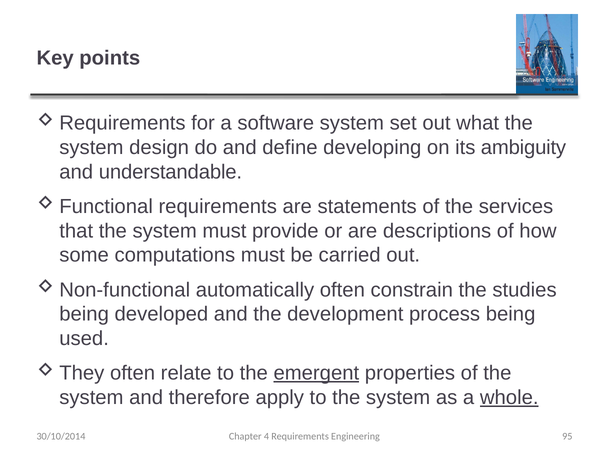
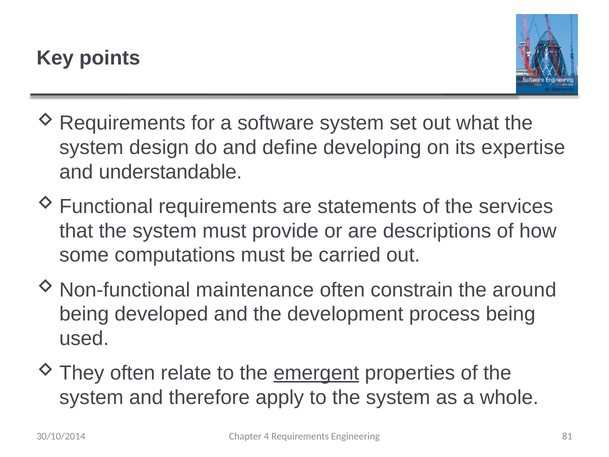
ambiguity: ambiguity -> expertise (523, 148)
automatically: automatically -> maintenance (255, 290)
studies: studies -> around (524, 290)
whole underline: present -> none (509, 397)
95: 95 -> 81 (567, 436)
